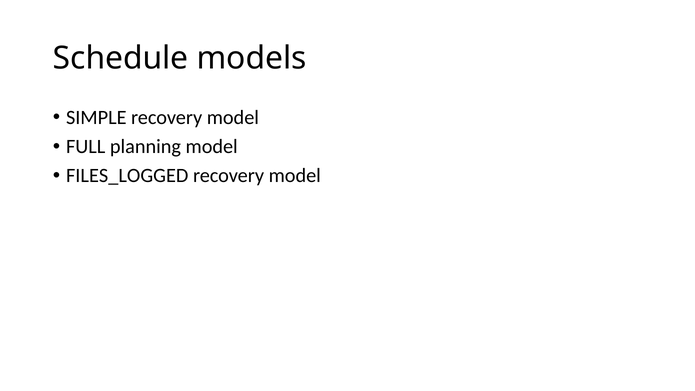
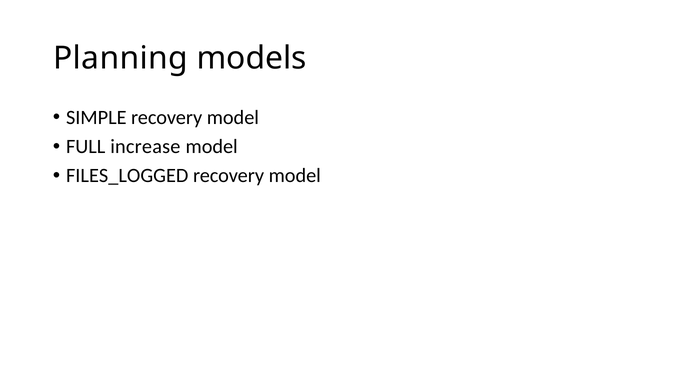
Schedule: Schedule -> Planning (120, 58)
planning: planning -> increase (145, 147)
